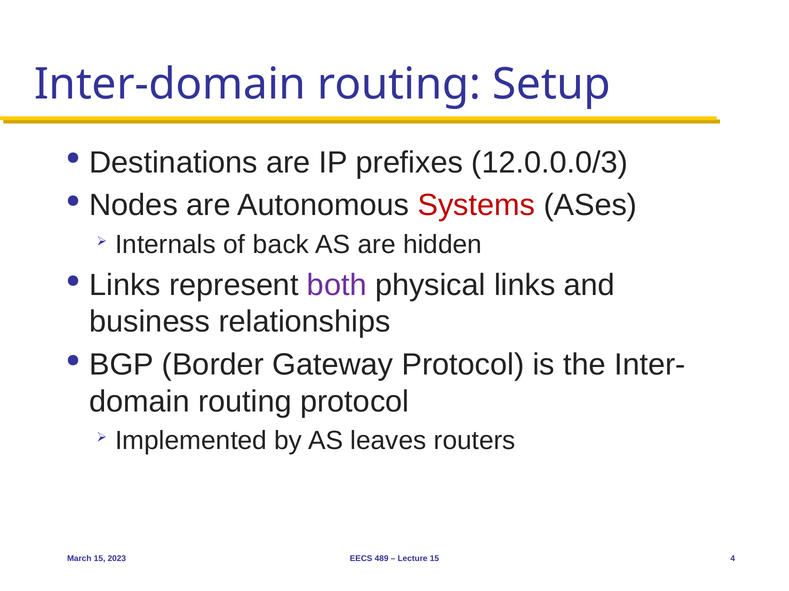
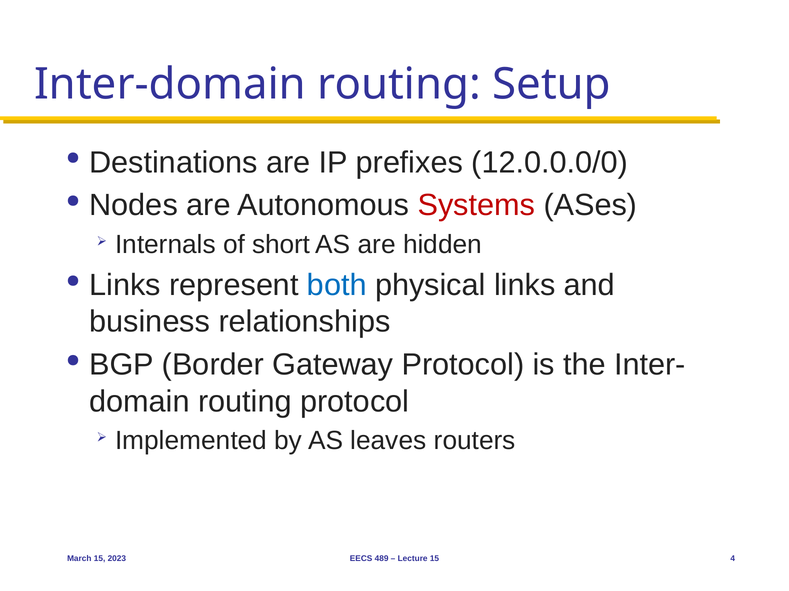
12.0.0.0/3: 12.0.0.0/3 -> 12.0.0.0/0 (550, 163)
back: back -> short (281, 245)
both colour: purple -> blue (337, 285)
